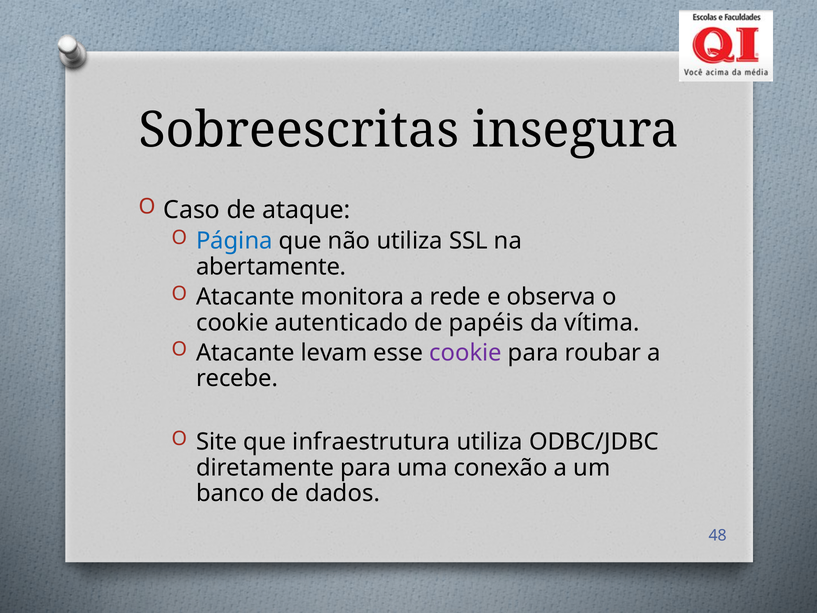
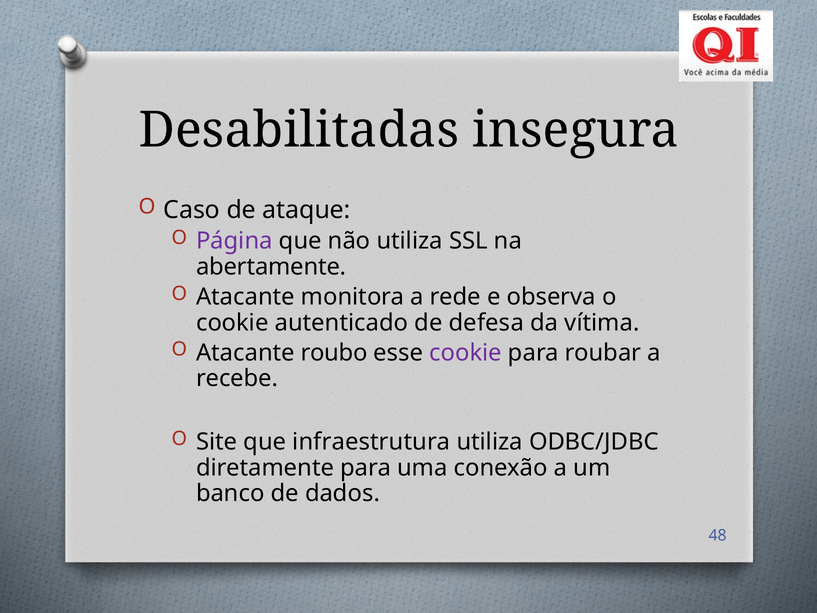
Sobreescritas: Sobreescritas -> Desabilitadas (299, 130)
Página colour: blue -> purple (234, 241)
papéis: papéis -> defesa (486, 323)
levam: levam -> roubo (334, 353)
